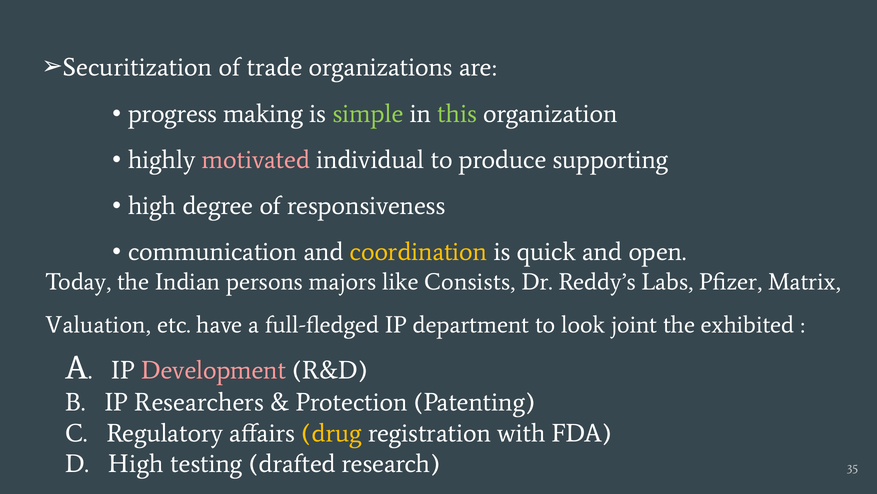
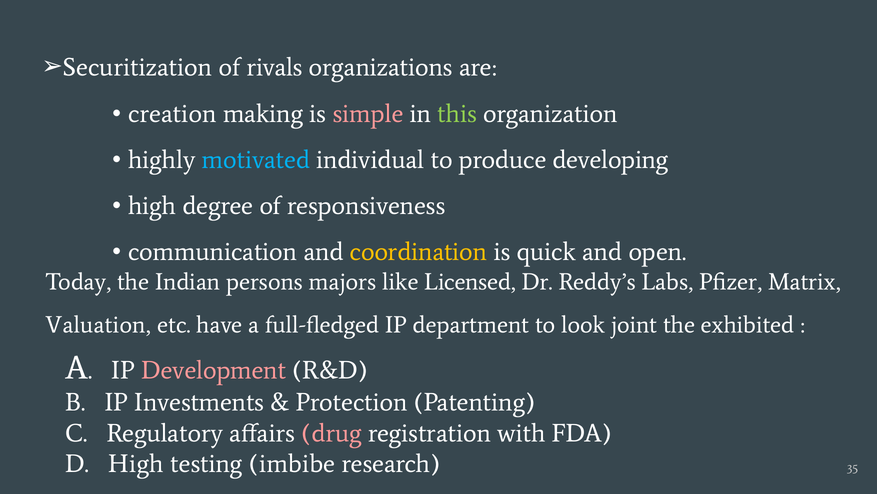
trade: trade -> rivals (275, 67)
progress: progress -> creation (172, 113)
simple colour: light green -> pink (368, 113)
motivated colour: pink -> light blue (256, 159)
supporting: supporting -> developing (611, 159)
Consists: Consists -> Licensed (470, 282)
Researchers: Researchers -> Investments (199, 402)
drug colour: yellow -> pink (332, 433)
drafted: drafted -> imbibe (292, 463)
